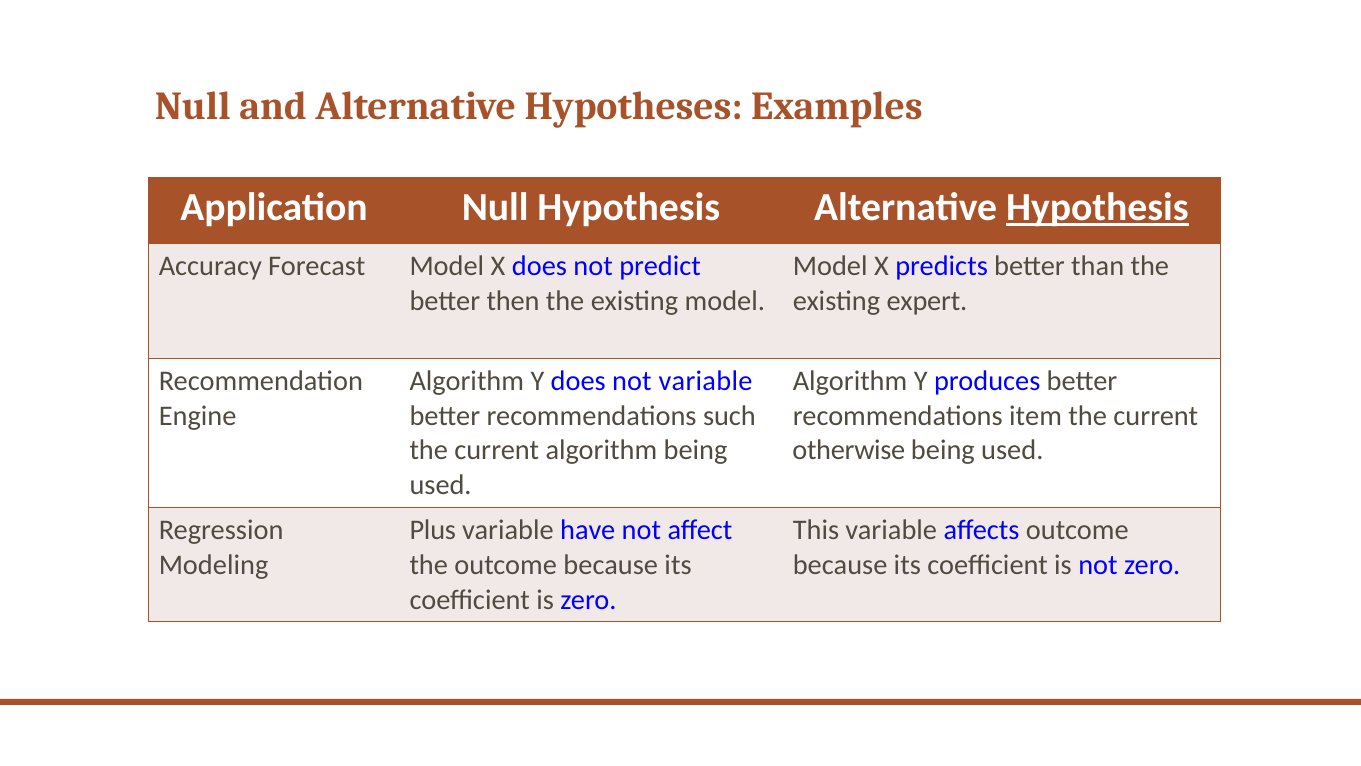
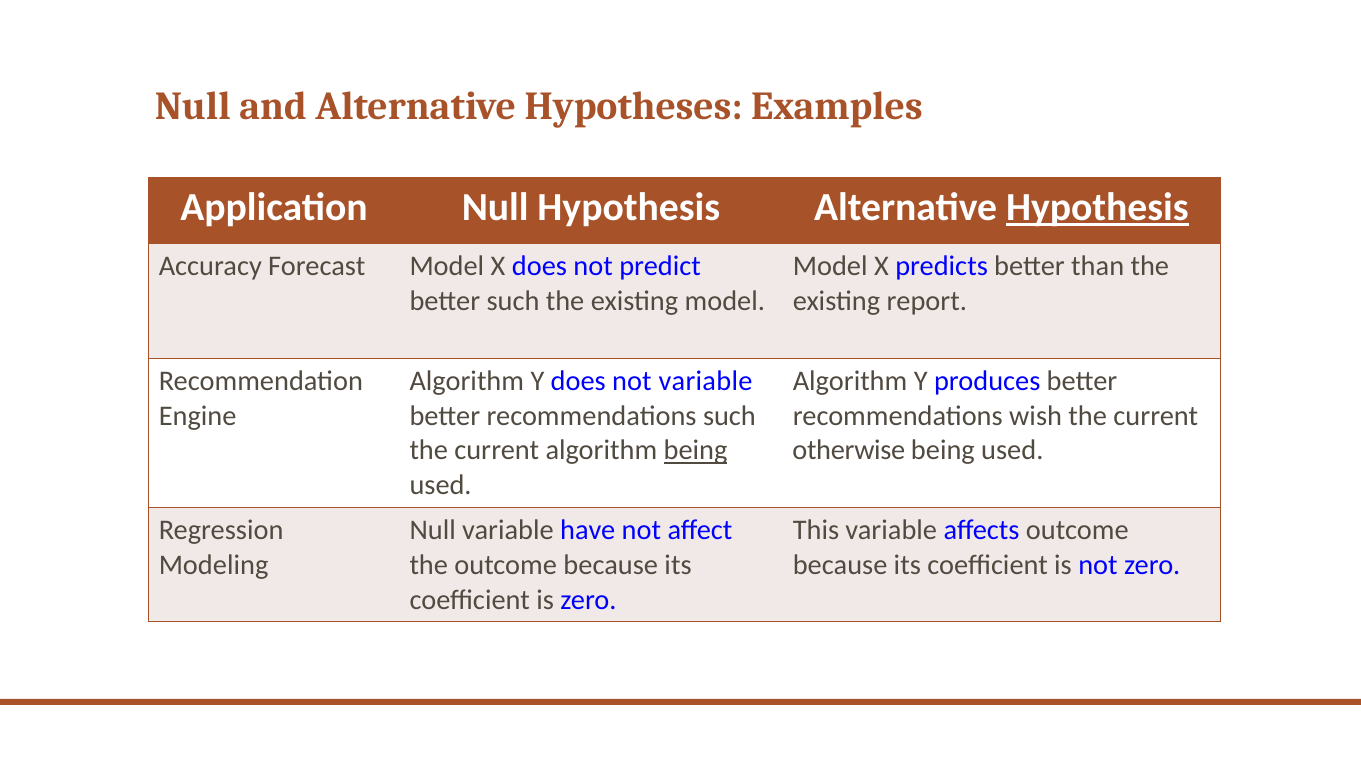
better then: then -> such (513, 301)
expert: expert -> report (927, 301)
item: item -> wish (1036, 415)
being underline: none -> present (696, 450)
Plus: Plus -> Null (433, 530)
